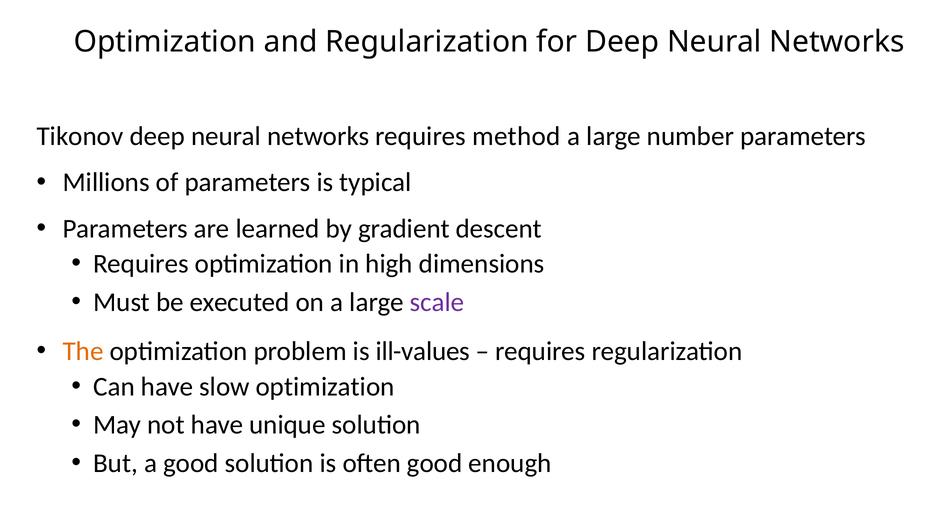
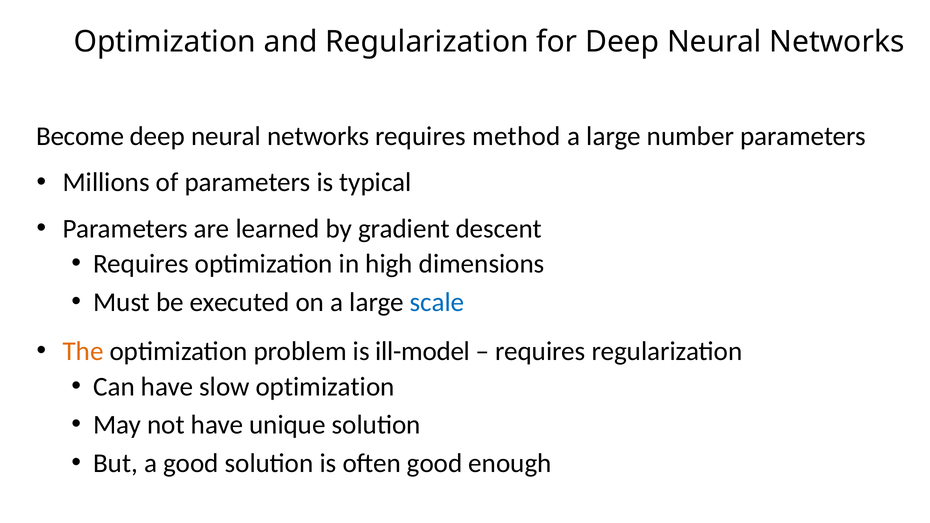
Tikonov: Tikonov -> Become (80, 137)
scale colour: purple -> blue (437, 302)
ill-values: ill-values -> ill-model (423, 351)
